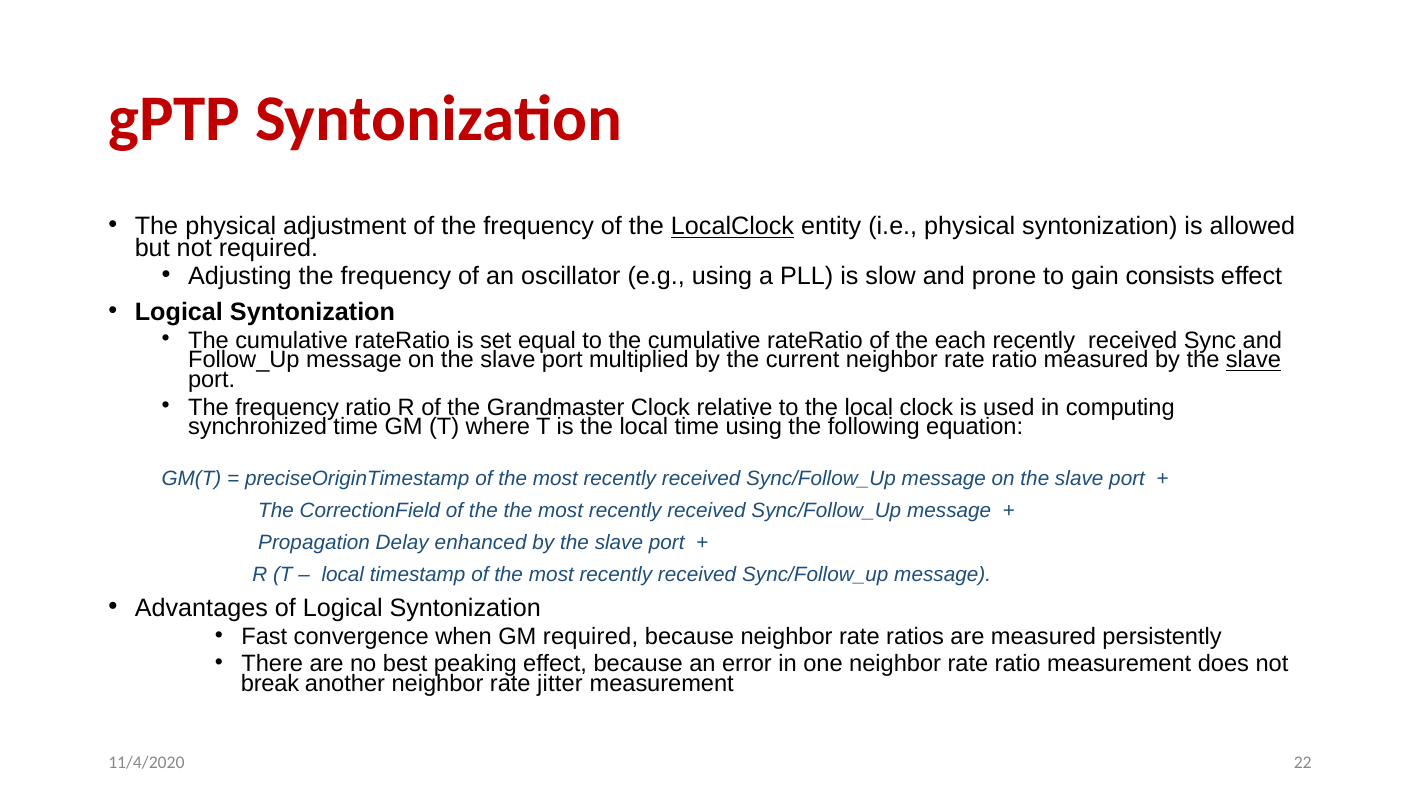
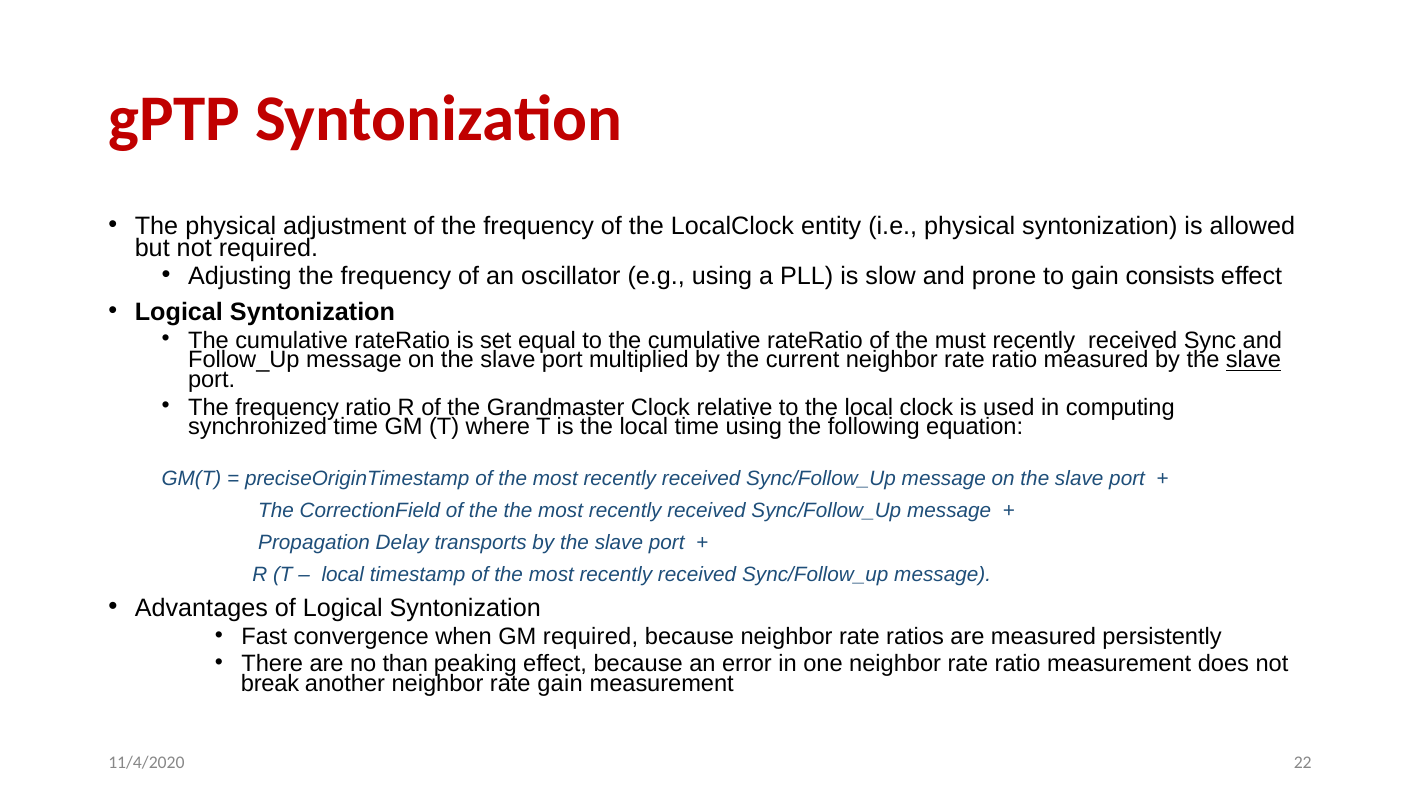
LocalClock underline: present -> none (733, 227)
each: each -> must (960, 340)
enhanced: enhanced -> transports (481, 542)
best: best -> than (405, 664)
rate jitter: jitter -> gain (560, 683)
